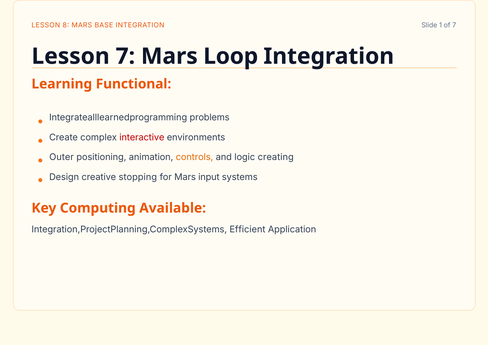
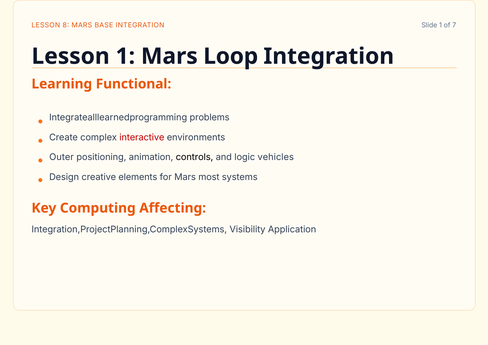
Lesson 7: 7 -> 1 (125, 56)
controls colour: orange -> black (195, 157)
creating: creating -> vehicles (276, 157)
stopping: stopping -> elements (138, 177)
input: input -> most (209, 177)
Available: Available -> Affecting (173, 208)
Efficient: Efficient -> Visibility (247, 229)
